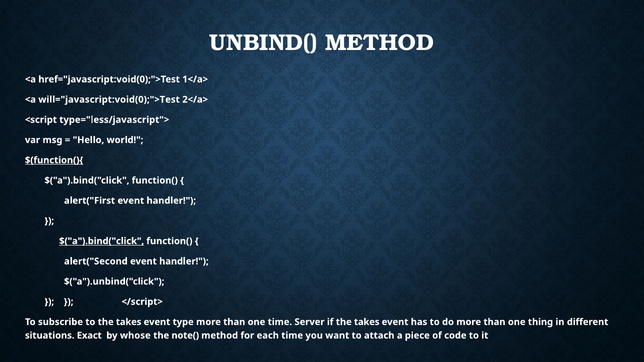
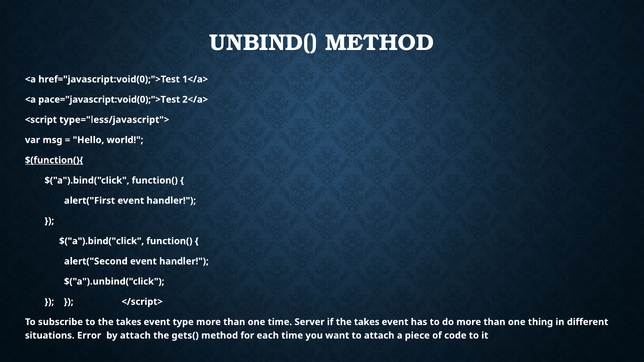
will="javascript:void(0);">Test: will="javascript:void(0);">Test -> pace="javascript:void(0);">Test (109, 100)
$("a").bind("click underline: present -> none (102, 241)
Exact: Exact -> Error (89, 336)
by whose: whose -> attach (135, 336)
note(: note( -> gets( (185, 336)
